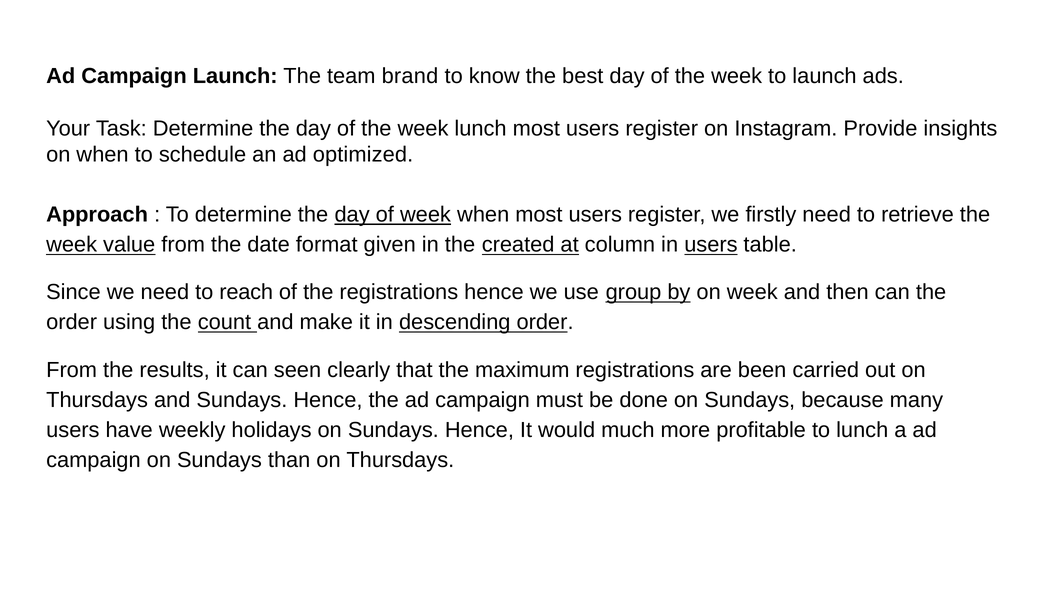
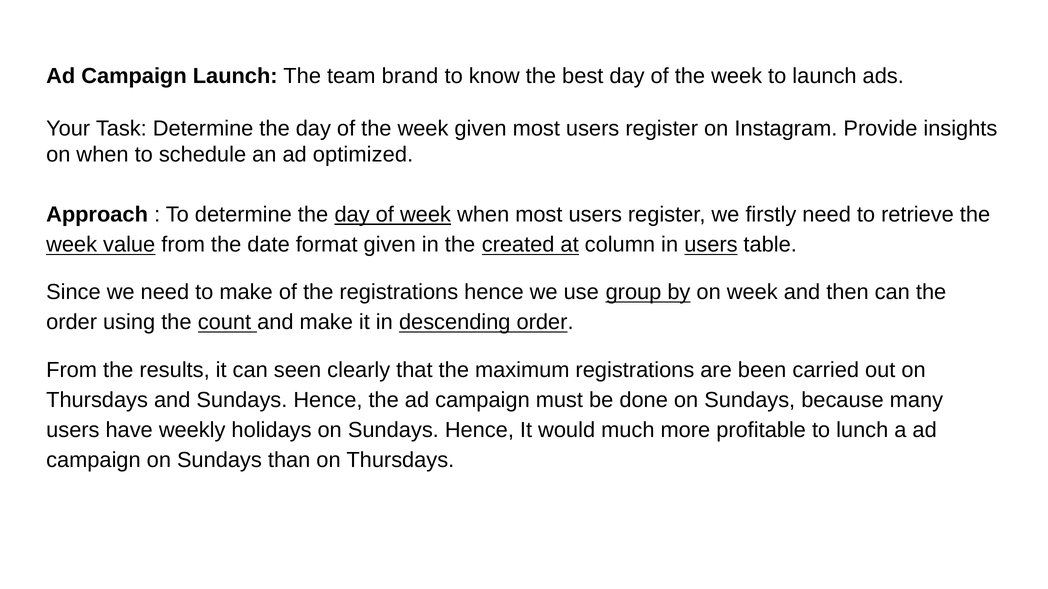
week lunch: lunch -> given (481, 129)
to reach: reach -> make (246, 292)
